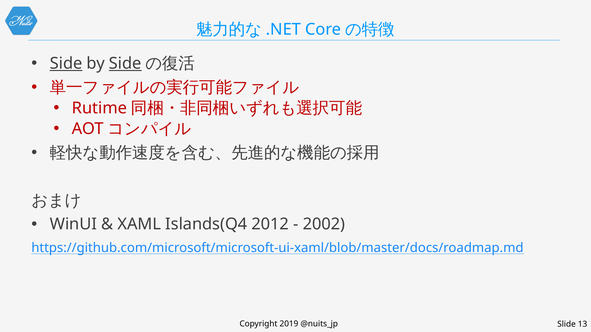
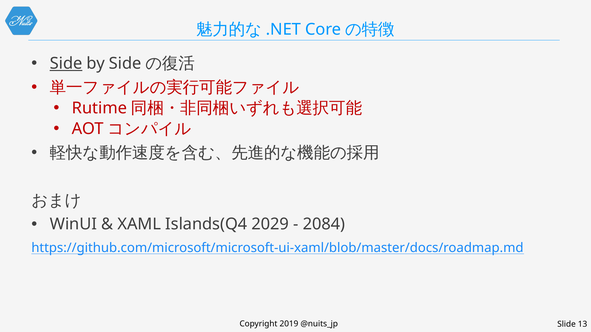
Side underline: present -> none (125, 63)
2012: 2012 -> 2029 (270, 225)
2002: 2002 -> 2084 (324, 225)
